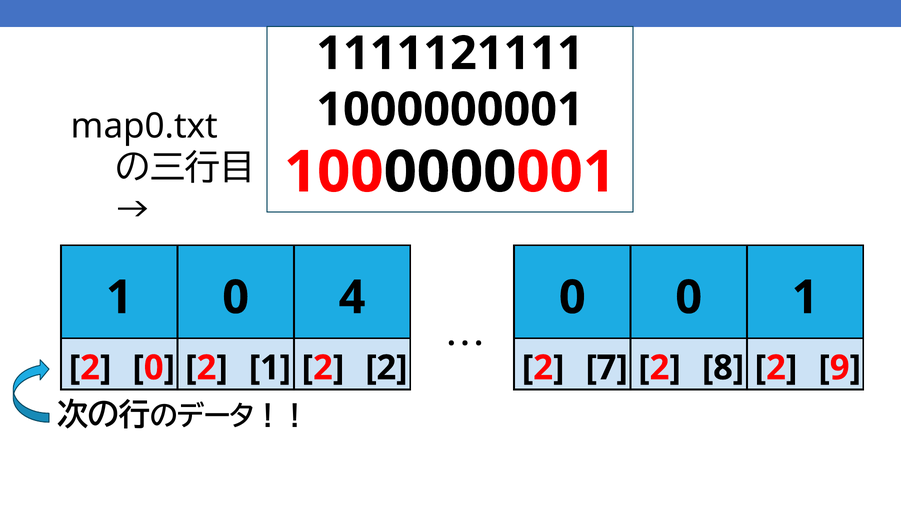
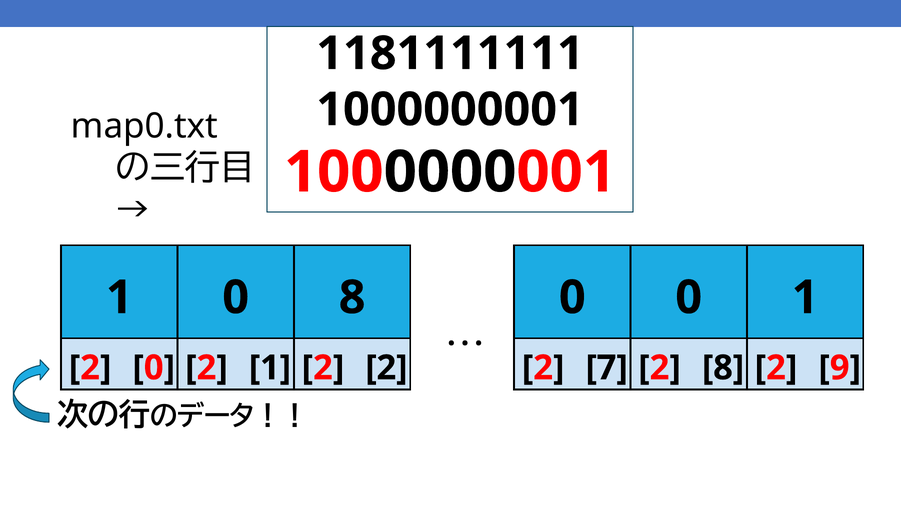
1111121111: 1111121111 -> 1181111111 (450, 54)
0 4: 4 -> 8 (352, 298)
